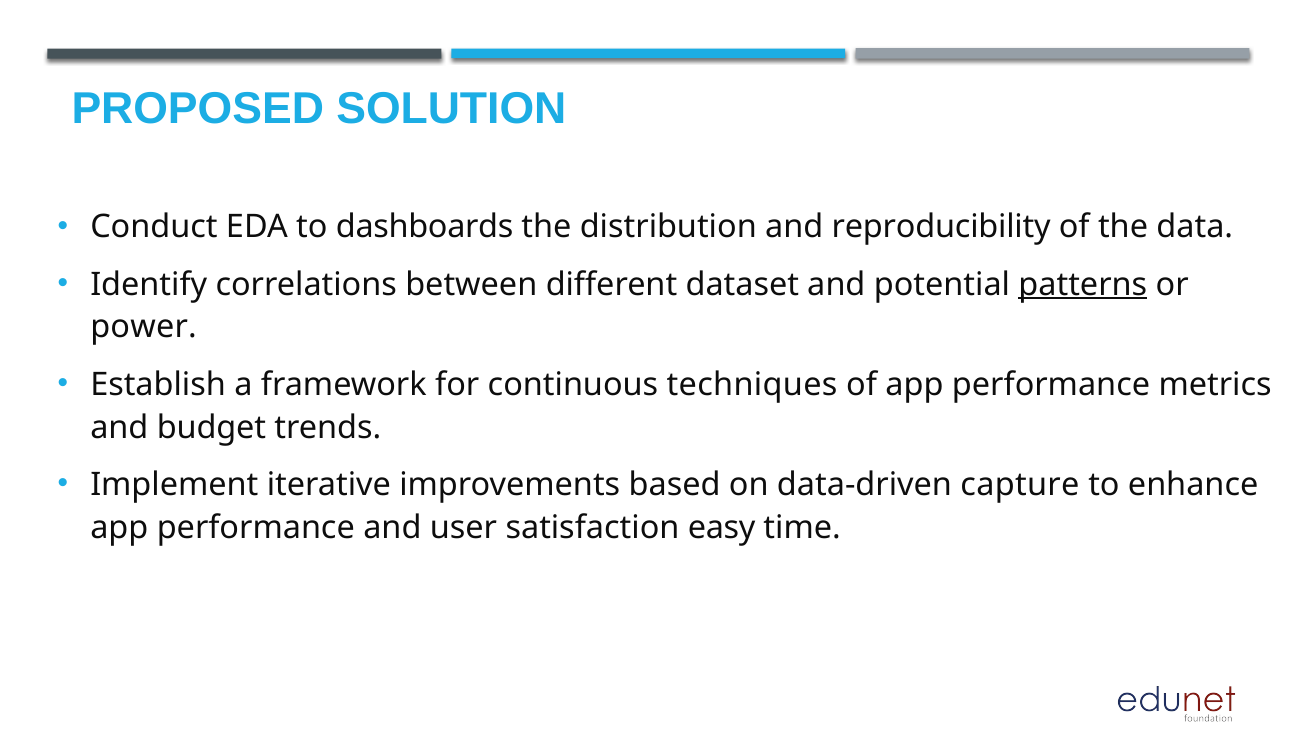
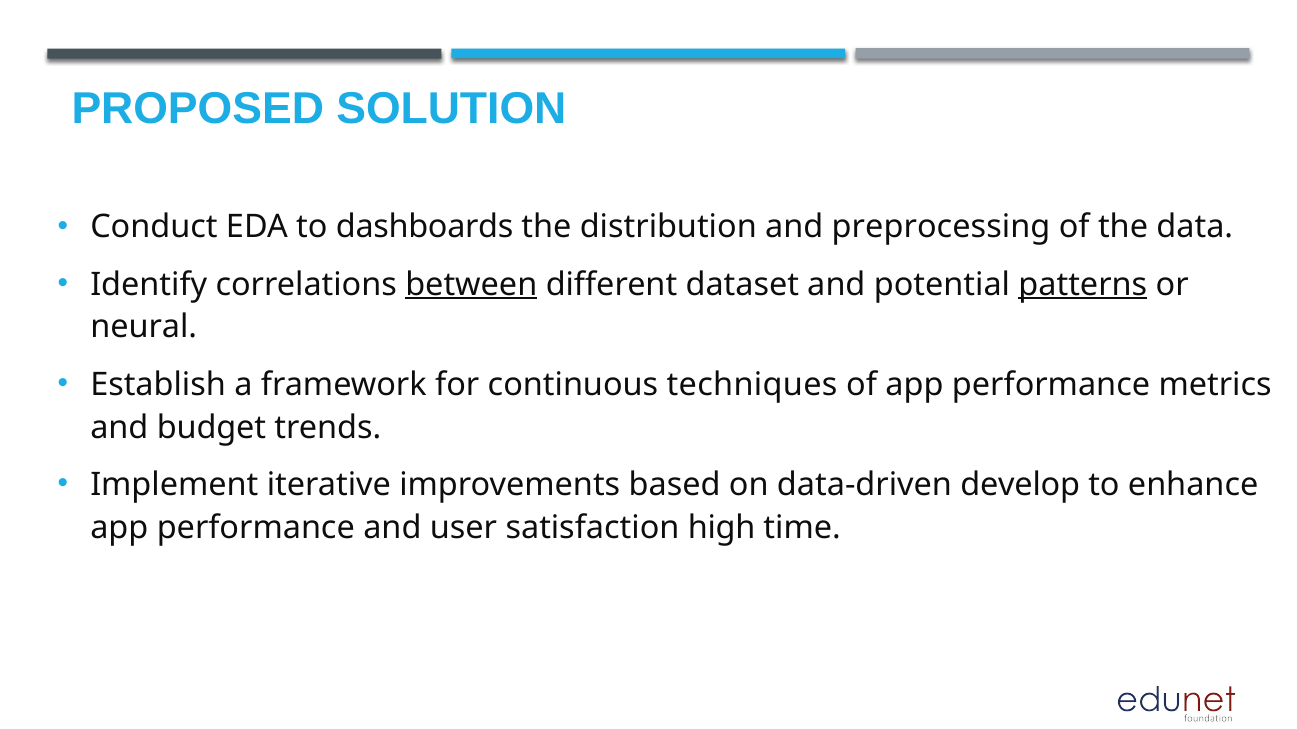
reproducibility: reproducibility -> preprocessing (941, 227)
between underline: none -> present (471, 285)
power: power -> neural (144, 327)
capture: capture -> develop (1020, 485)
easy: easy -> high (722, 528)
